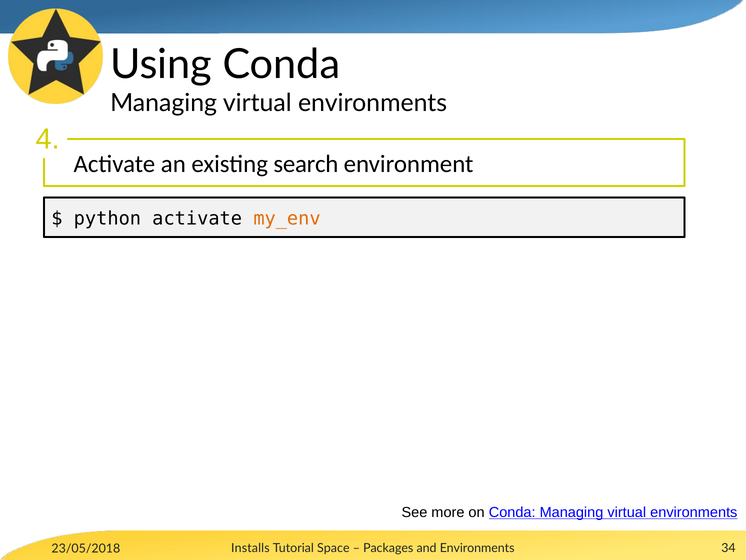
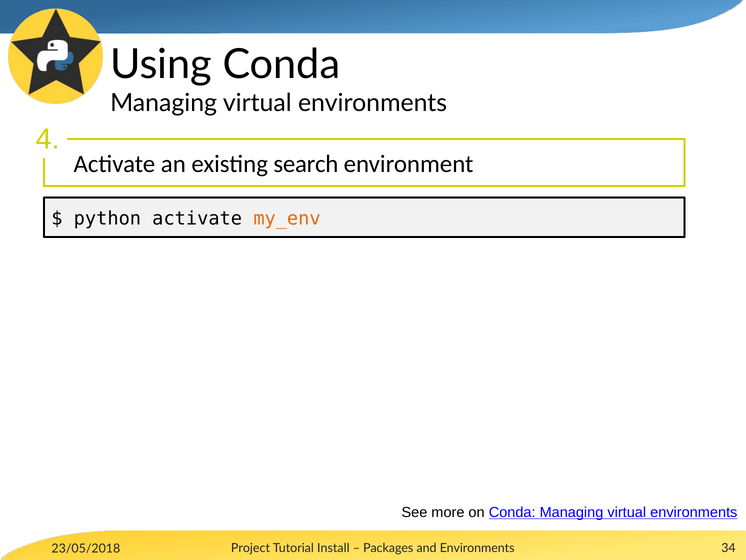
Installs: Installs -> Project (250, 548)
Space: Space -> Install (333, 548)
